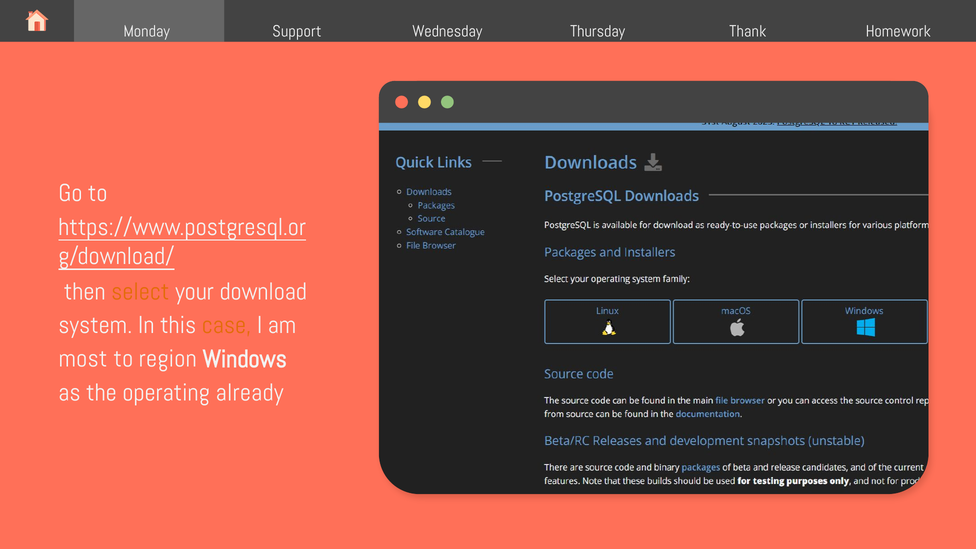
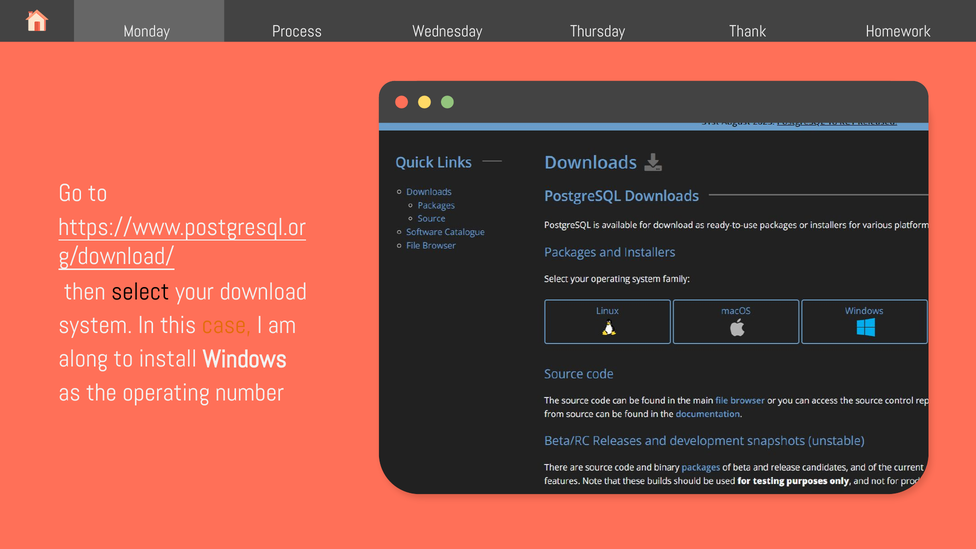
Support: Support -> Process (297, 31)
select colour: orange -> black (140, 292)
most: most -> along (83, 359)
region: region -> install (168, 359)
already: already -> number (250, 393)
